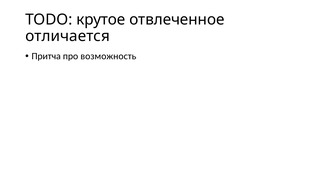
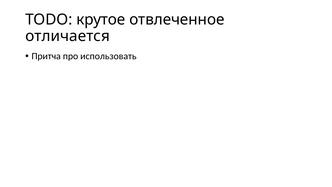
возможность: возможность -> использовать (108, 56)
